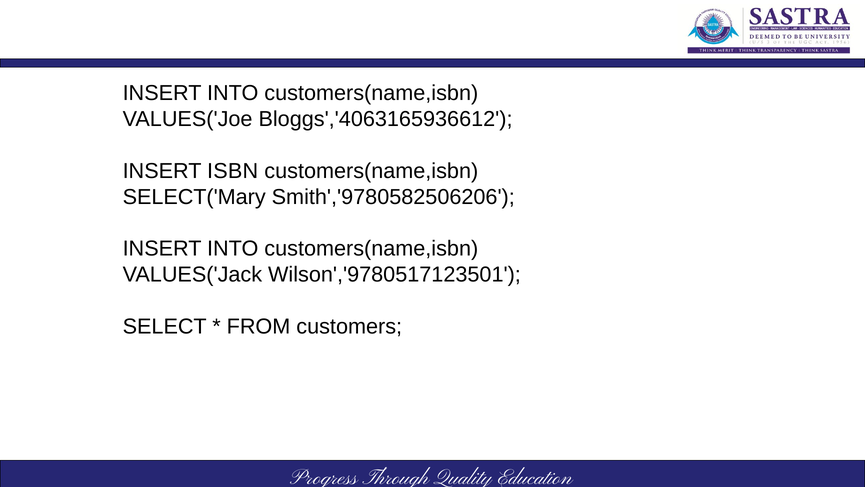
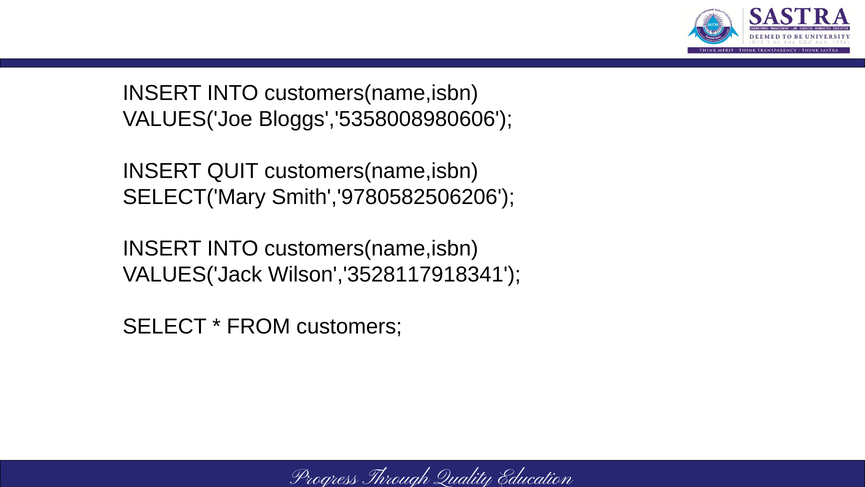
Bloggs','4063165936612: Bloggs','4063165936612 -> Bloggs','5358008980606 (386, 119)
ISBN: ISBN -> QUIT (233, 171)
Wilson','9780517123501: Wilson','9780517123501 -> Wilson','3528117918341 (394, 275)
